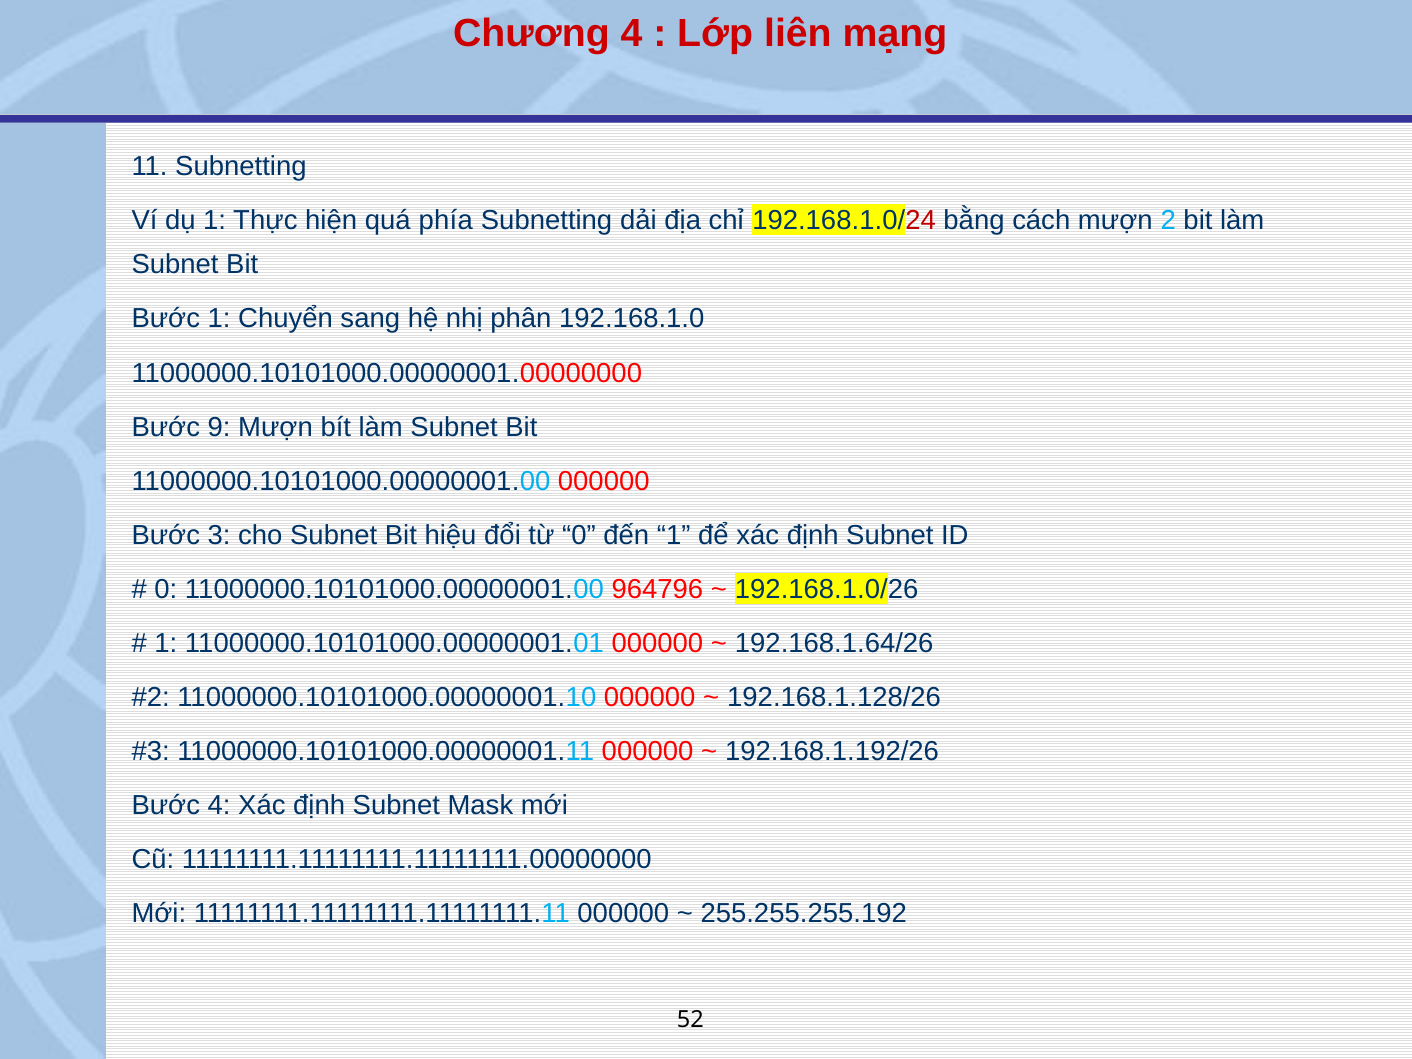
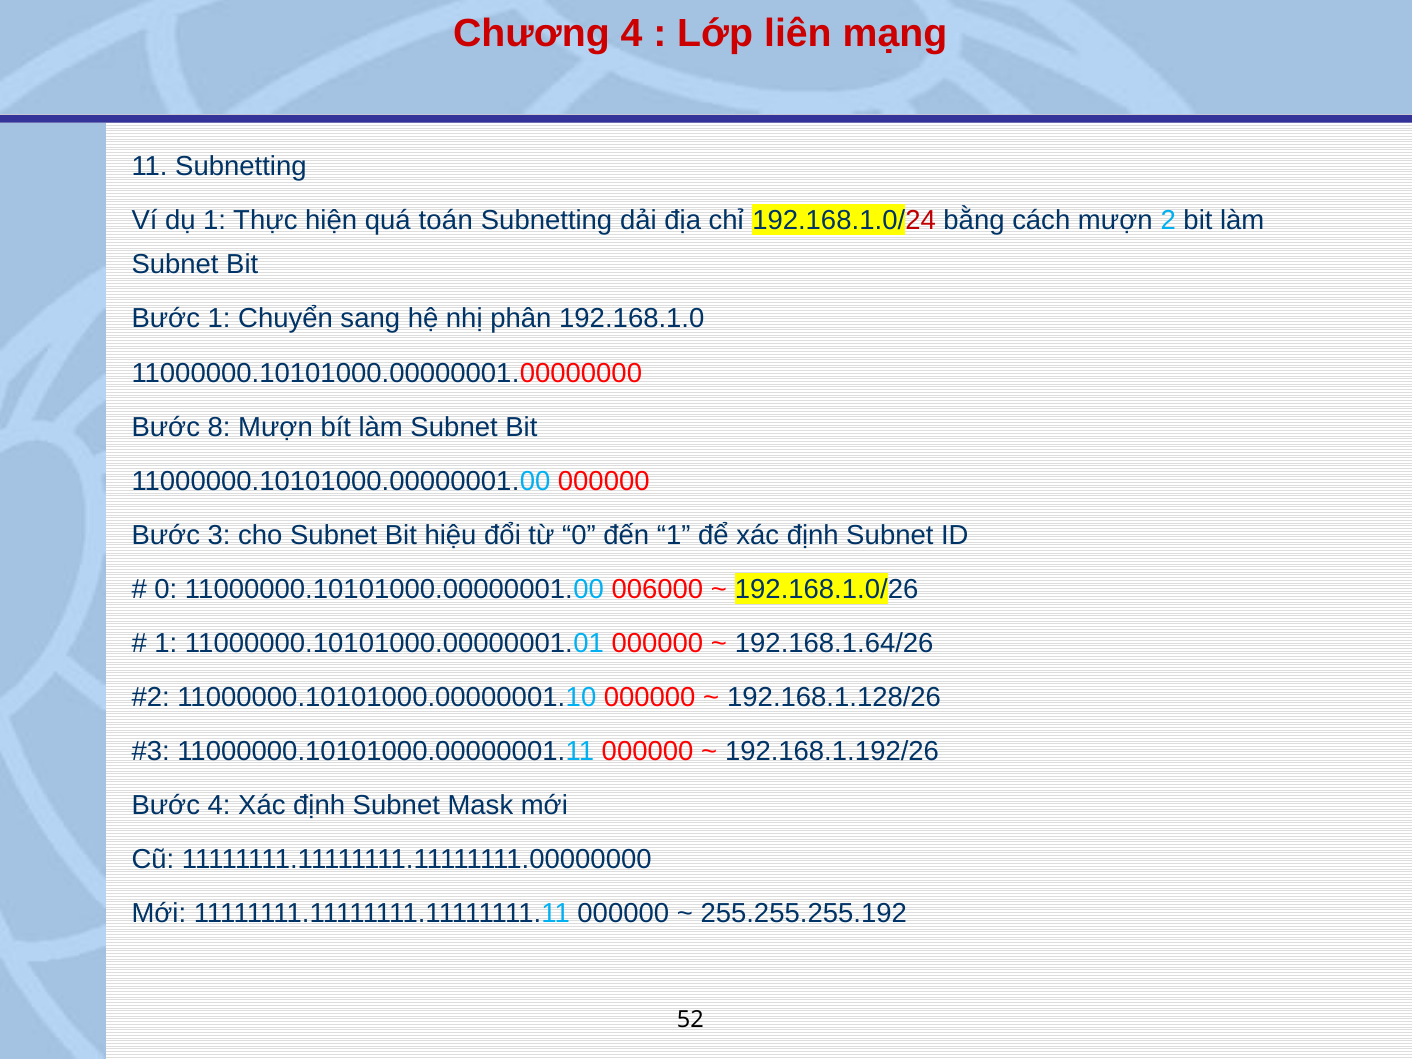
phía: phía -> toán (446, 220)
9: 9 -> 8 (219, 427)
964796: 964796 -> 006000 (657, 589)
